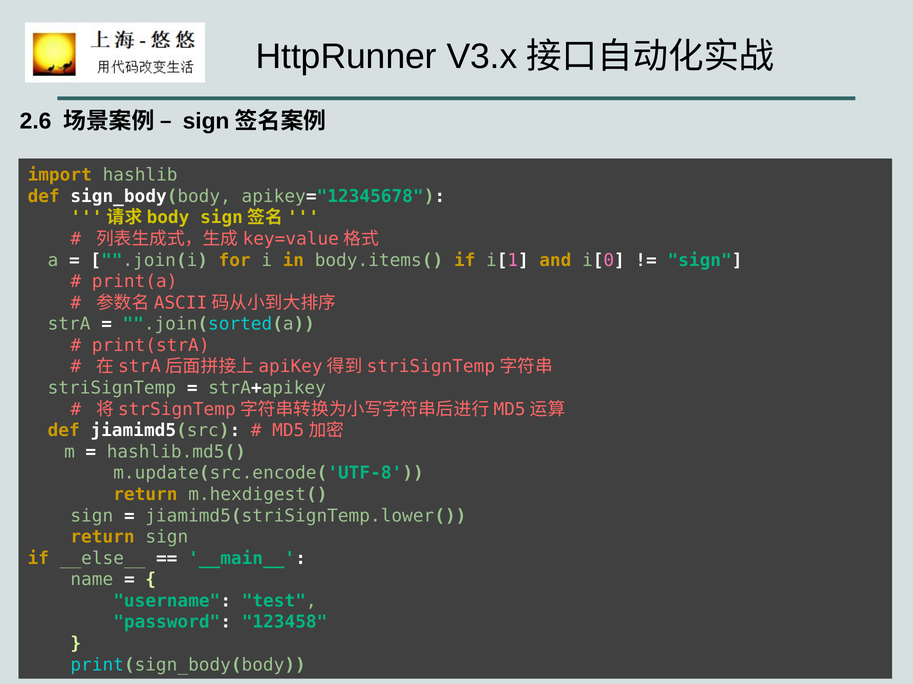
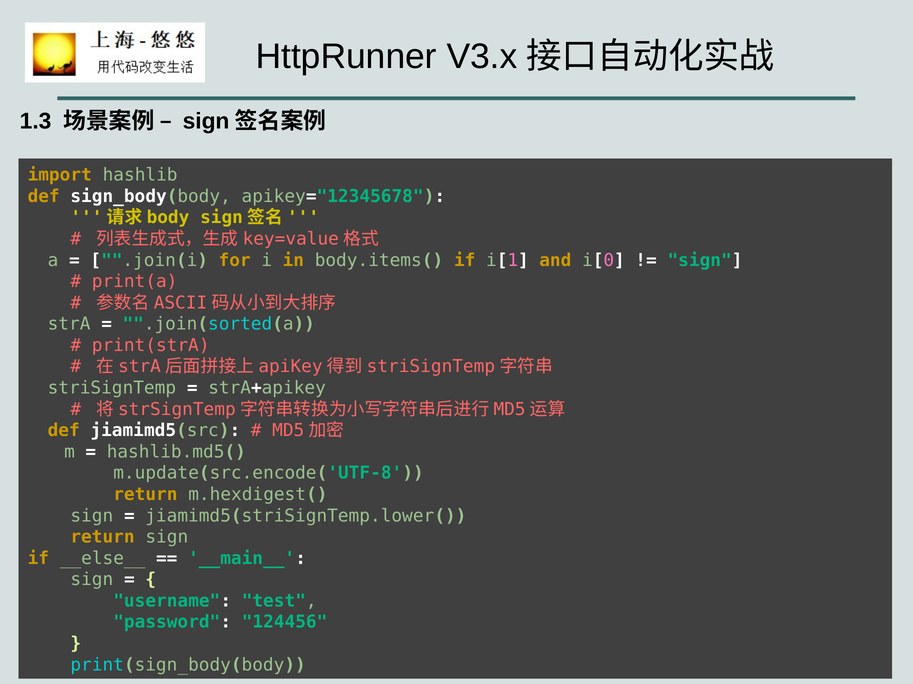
2.6: 2.6 -> 1.3 (36, 121)
name: name -> sign (92, 580)
123458: 123458 -> 124456 (285, 623)
